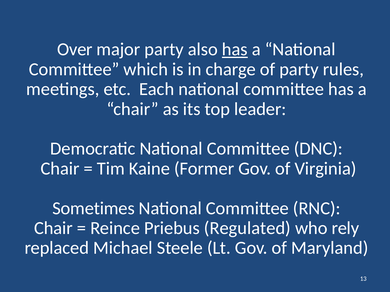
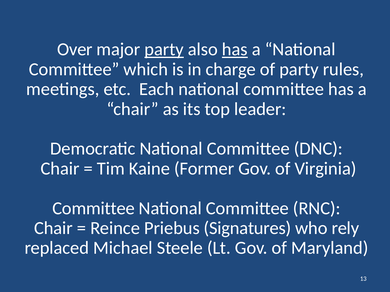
party underline: none -> present (164, 50)
Sometimes: Sometimes -> Committee (94, 209)
Regulated: Regulated -> Signatures (247, 228)
